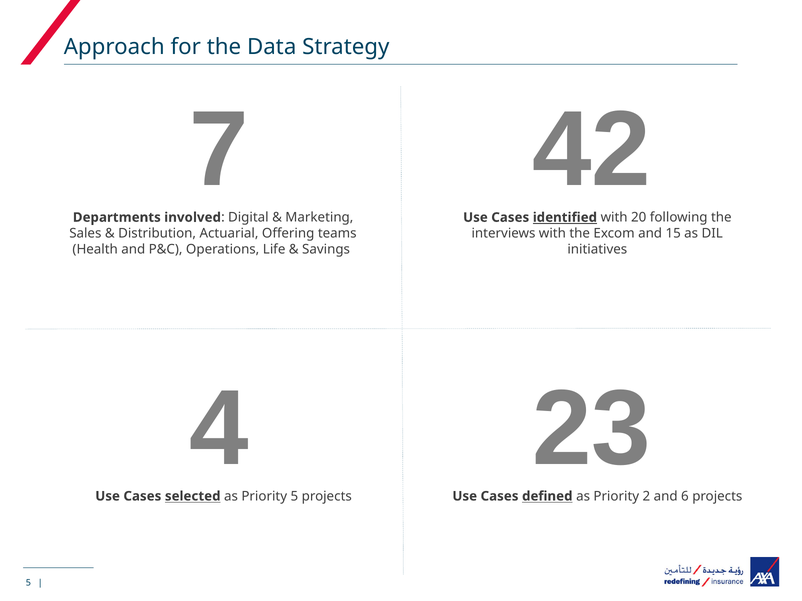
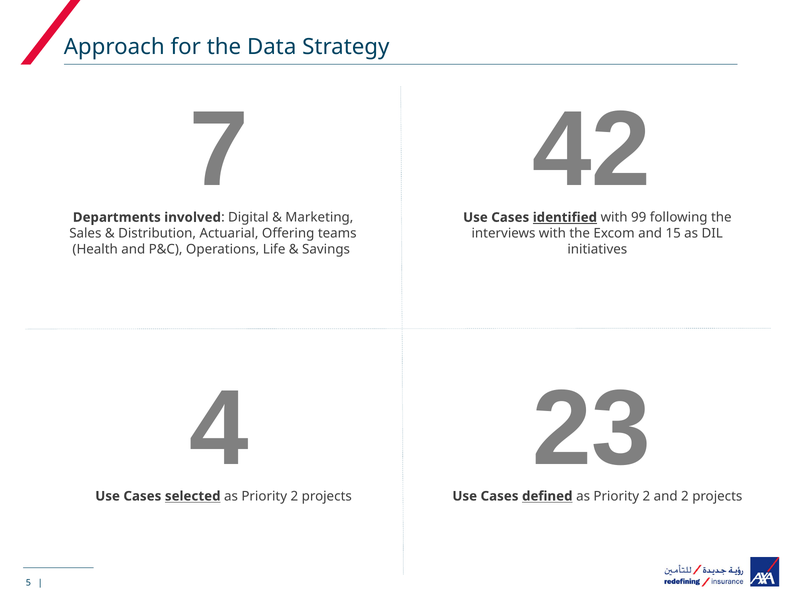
20: 20 -> 99 (639, 218)
selected as Priority 5: 5 -> 2 (294, 497)
and 6: 6 -> 2 (685, 497)
